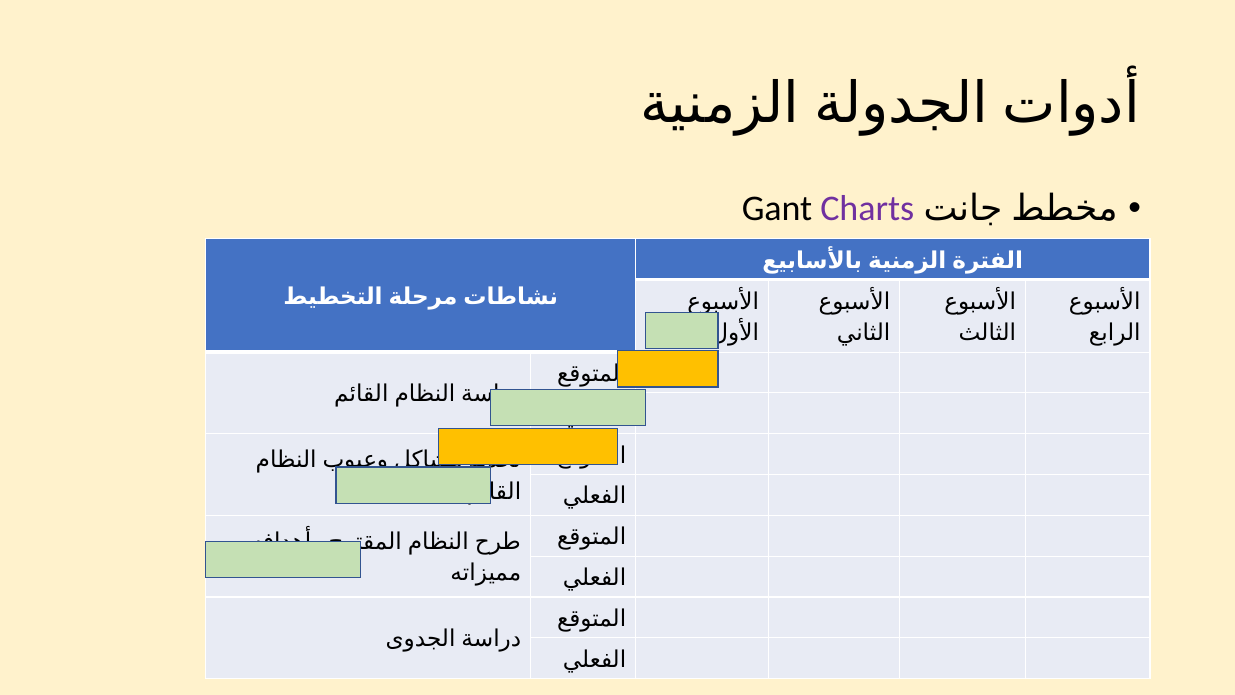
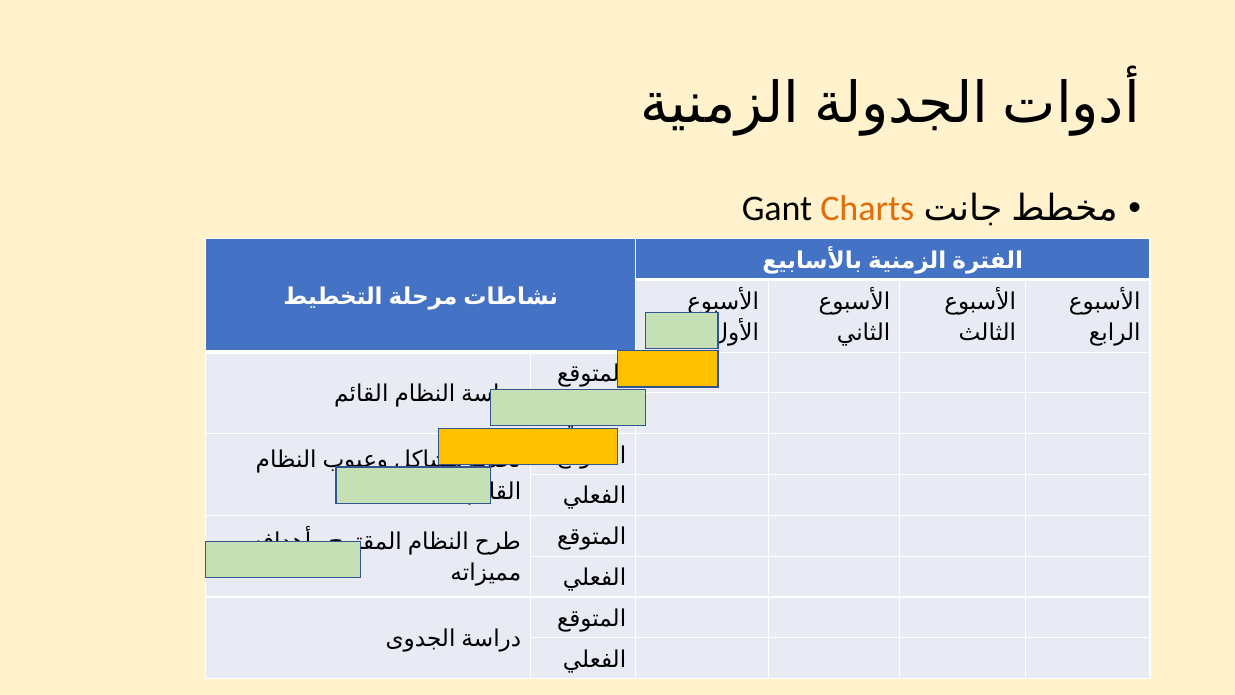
Charts colour: purple -> orange (867, 209)
